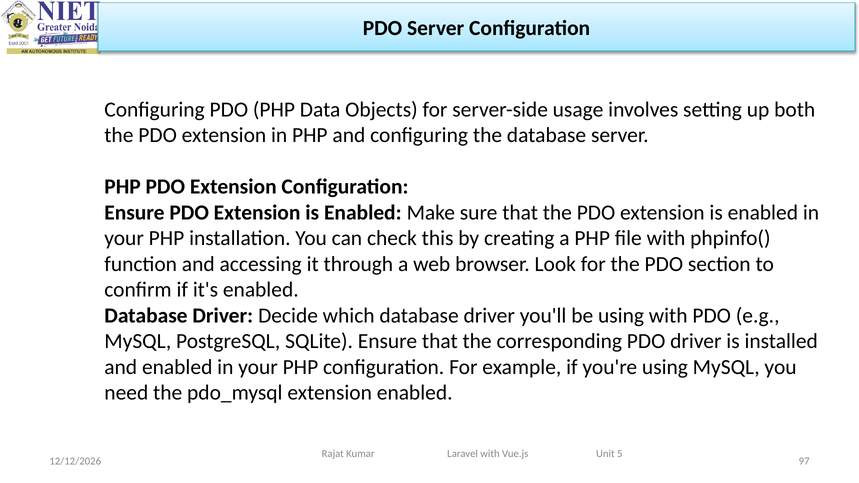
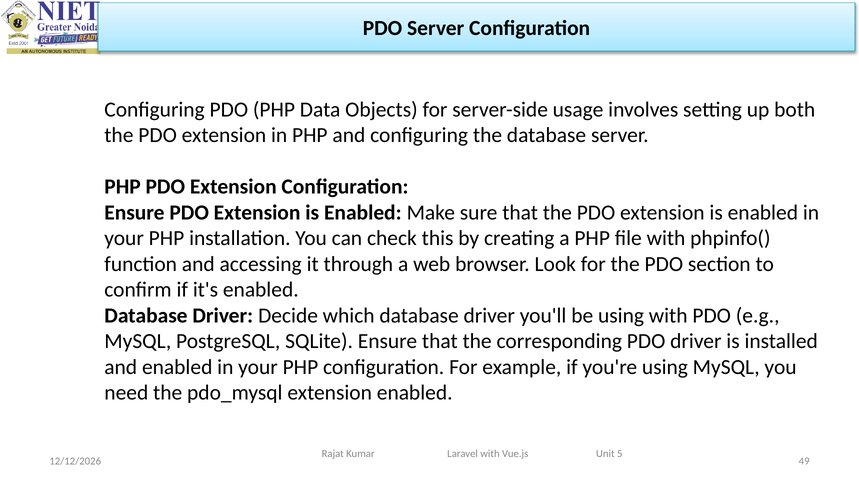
97: 97 -> 49 (804, 461)
